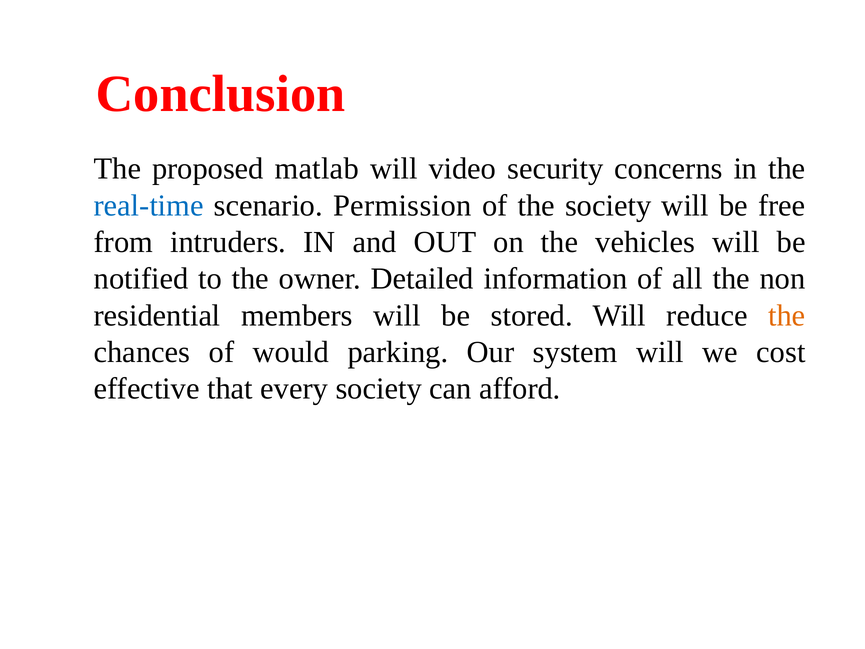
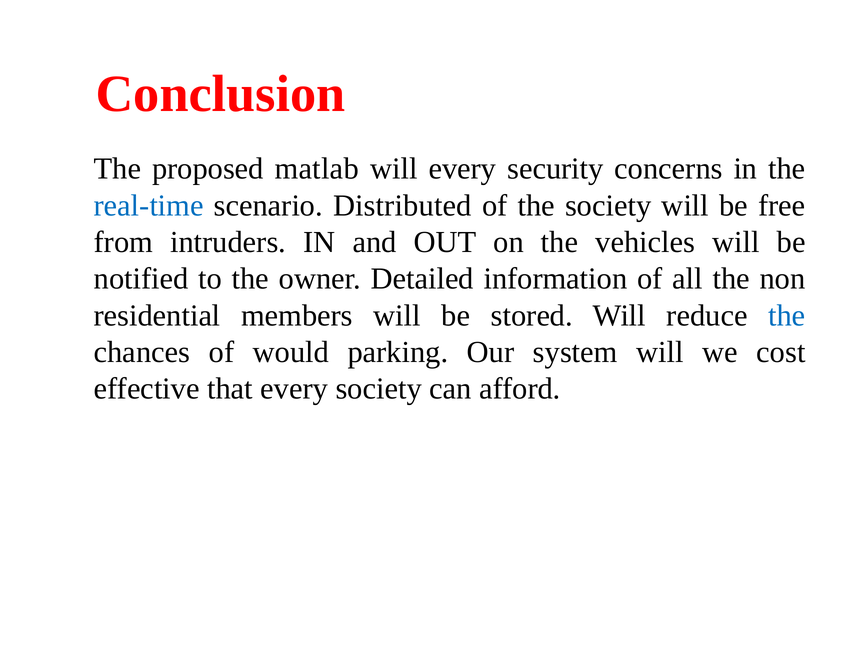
will video: video -> every (462, 169)
Permission: Permission -> Distributed (402, 205)
the colour: orange -> blue (787, 315)
